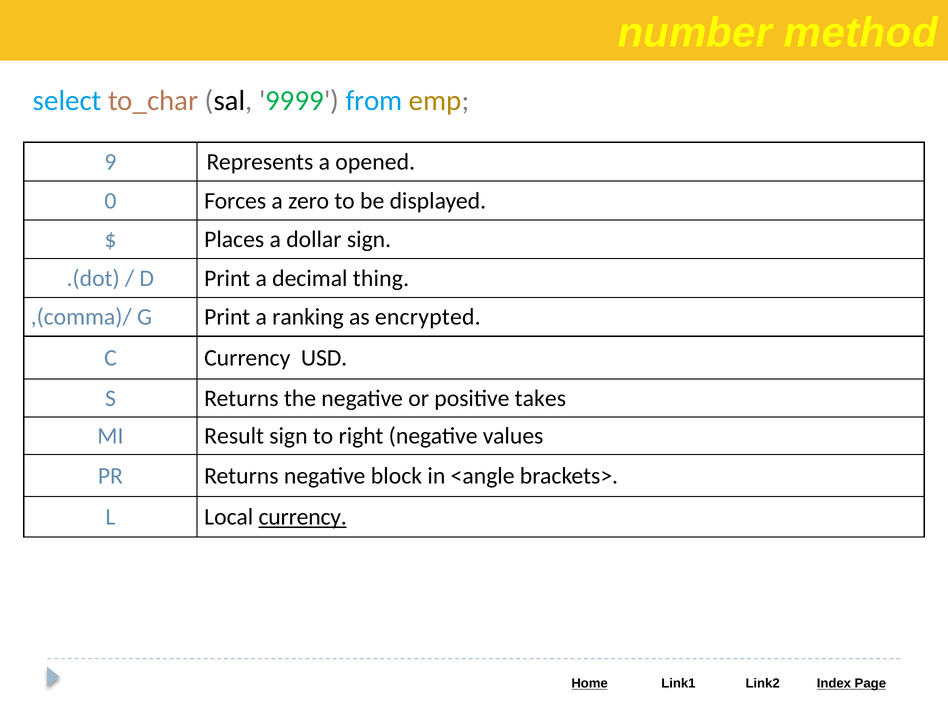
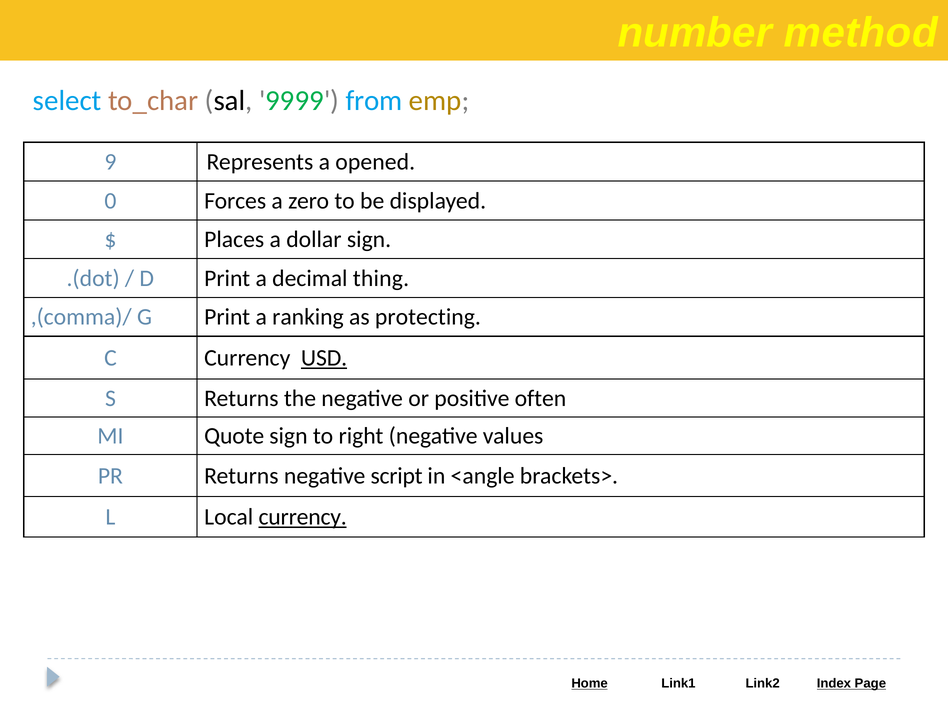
encrypted: encrypted -> protecting (428, 317)
USD underline: none -> present (324, 358)
takes: takes -> often (540, 398)
Result: Result -> Quote (234, 436)
block: block -> script (397, 476)
